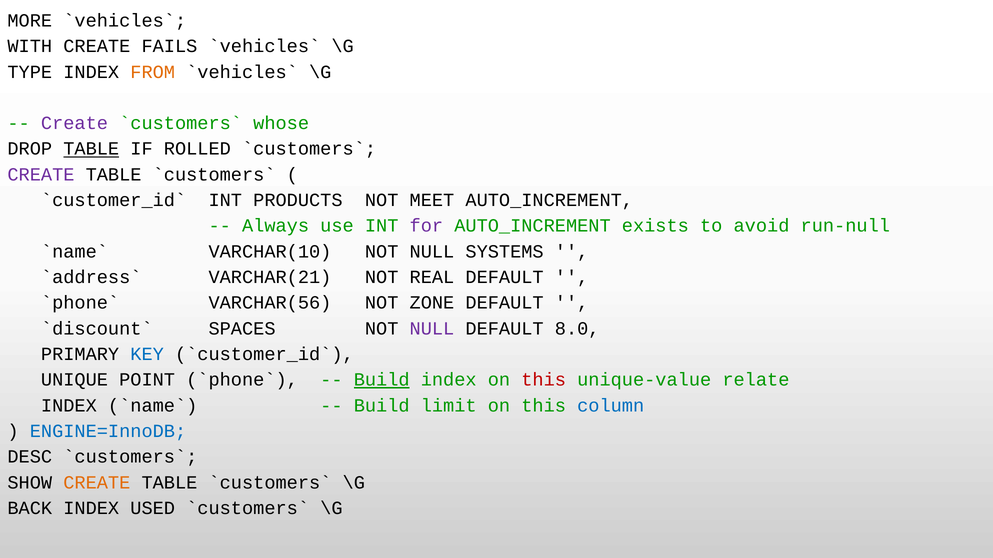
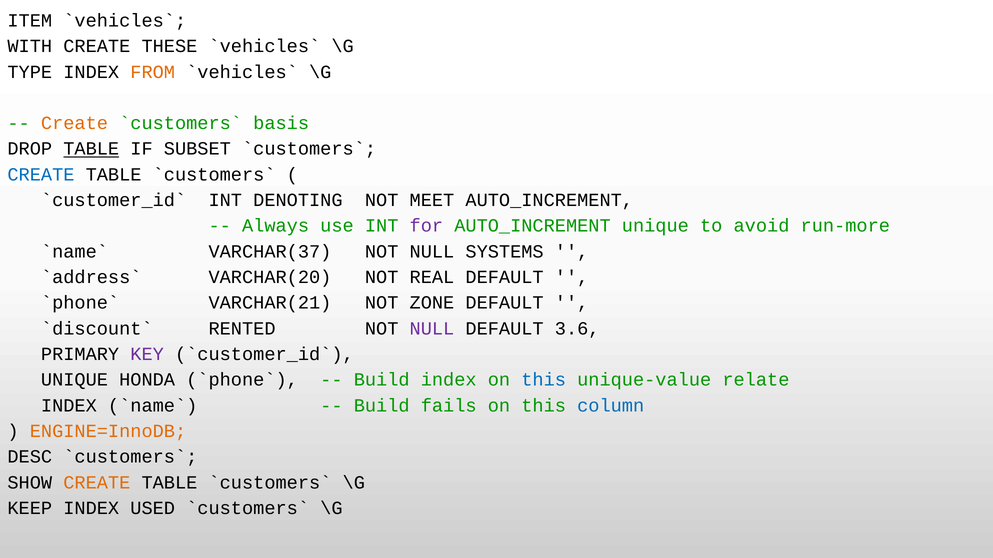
MORE: MORE -> ITEM (30, 21)
FAILS: FAILS -> THESE (169, 46)
Create colour: purple -> orange (74, 123)
whose: whose -> basis (281, 123)
ROLLED: ROLLED -> SUBSET (197, 149)
CREATE colour: purple -> blue (41, 175)
PRODUCTS: PRODUCTS -> DENOTING (298, 200)
AUTO_INCREMENT exists: exists -> unique (655, 226)
run-null: run-null -> run-more (845, 226)
VARCHAR(10: VARCHAR(10 -> VARCHAR(37 (270, 252)
VARCHAR(21: VARCHAR(21 -> VARCHAR(20 (270, 277)
VARCHAR(56: VARCHAR(56 -> VARCHAR(21 (270, 303)
SPACES: SPACES -> RENTED (242, 329)
8.0: 8.0 -> 3.6 (577, 329)
KEY colour: blue -> purple (147, 354)
POINT: POINT -> HONDA (147, 380)
Build underline: present -> none (382, 380)
this colour: red -> blue (544, 380)
limit: limit -> fails (449, 406)
ENGINE=InnoDB colour: blue -> orange (108, 432)
BACK: BACK -> KEEP (30, 509)
